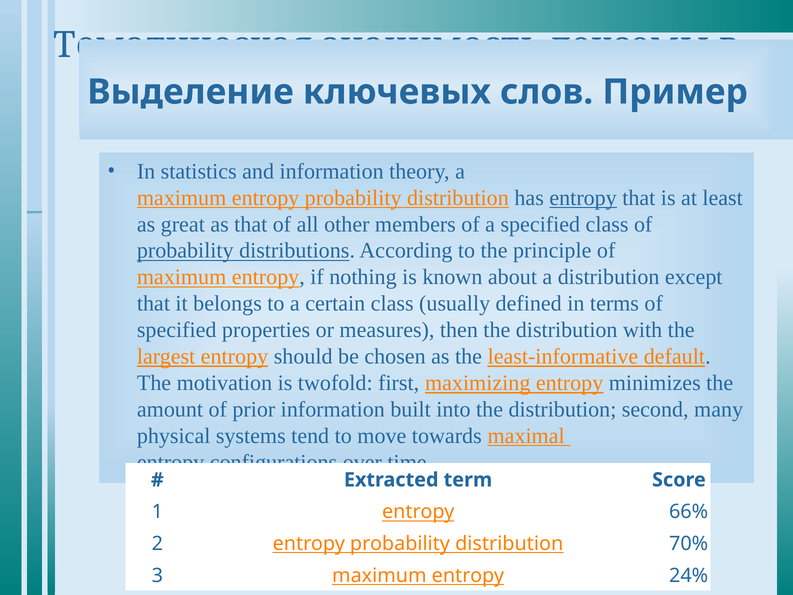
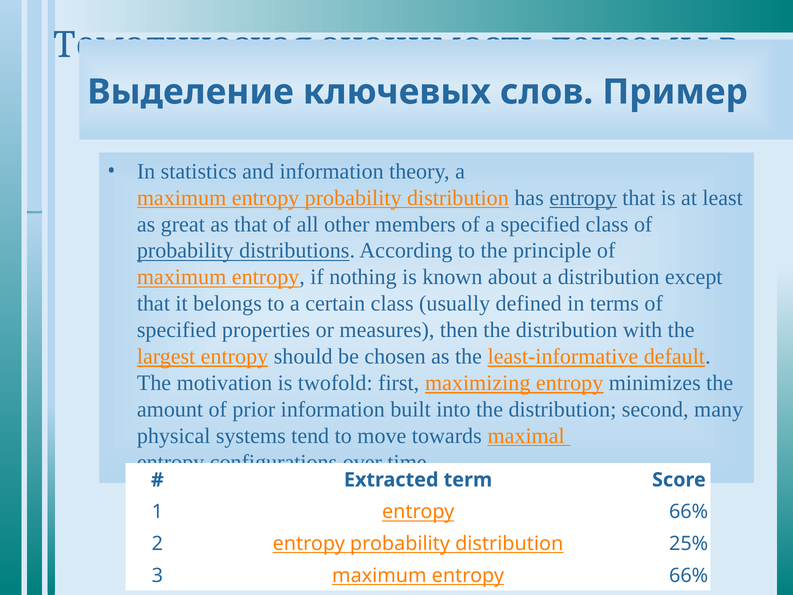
70%: 70% -> 25% (689, 544)
maximum entropy 24%: 24% -> 66% (689, 575)
